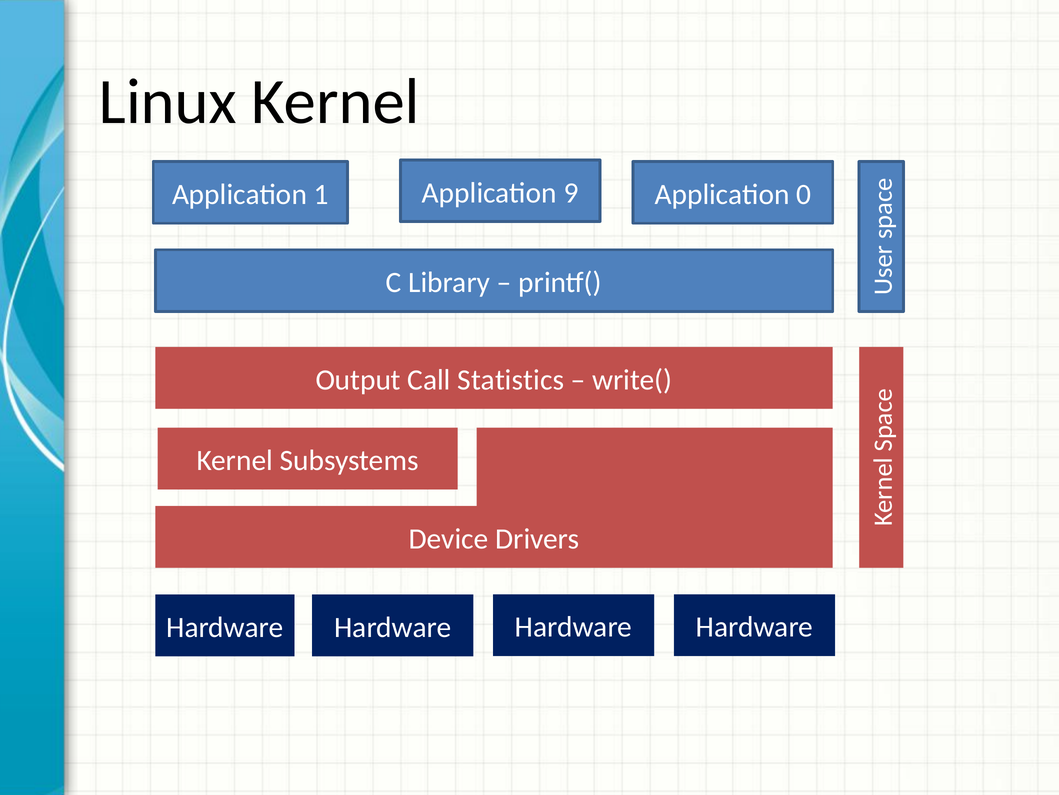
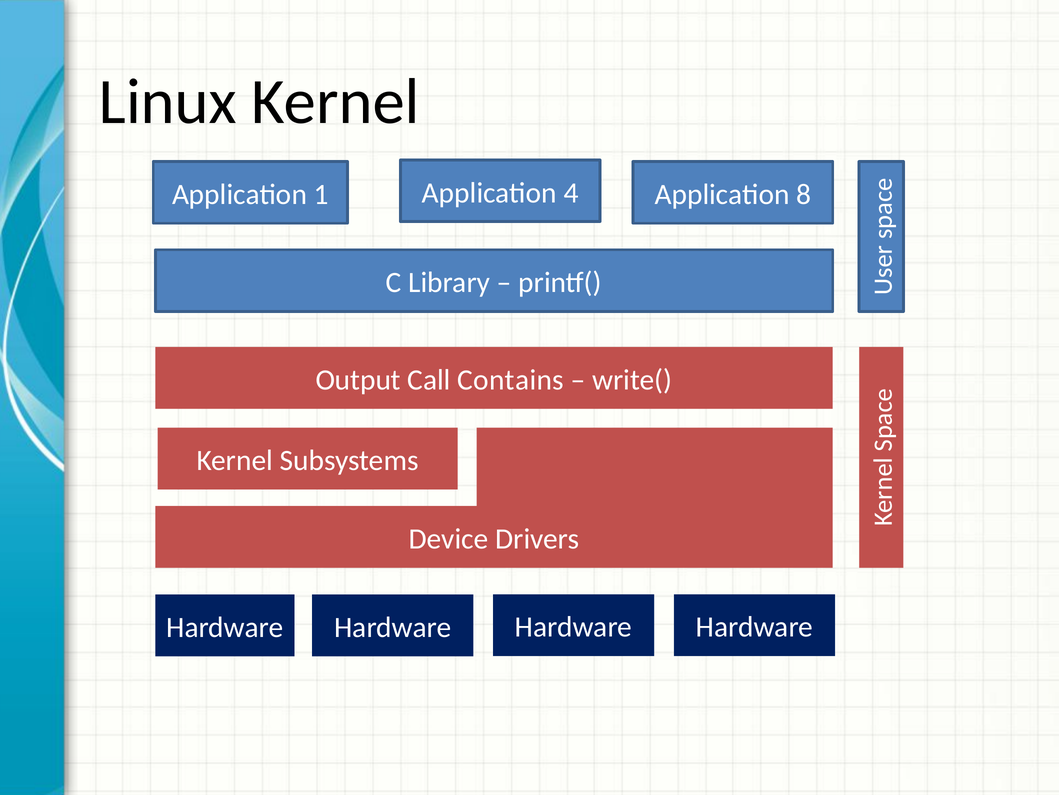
9: 9 -> 4 (571, 193)
0: 0 -> 8 (804, 194)
Statistics: Statistics -> Contains (511, 380)
